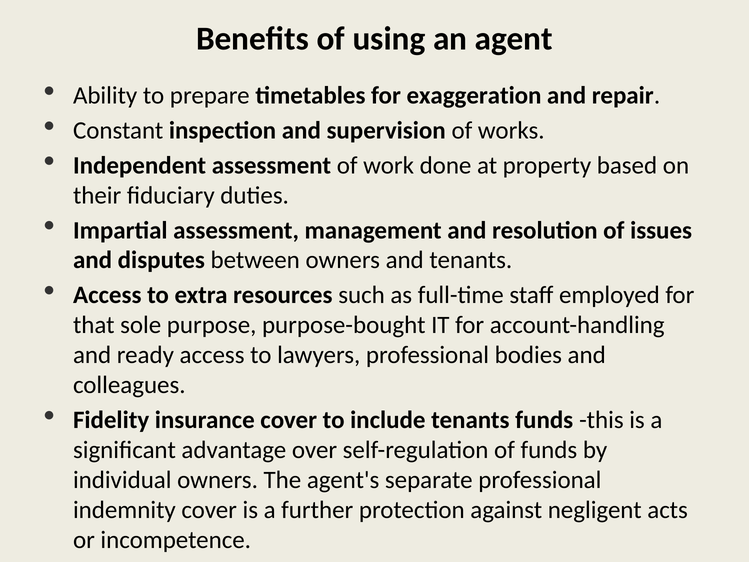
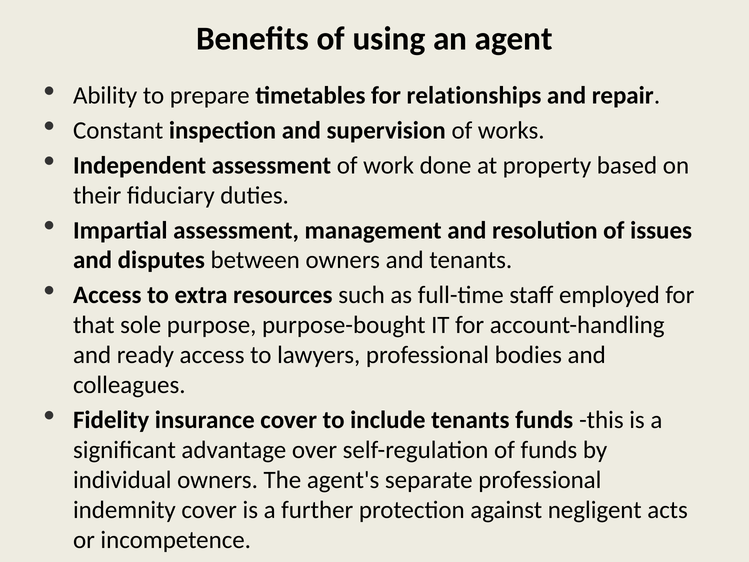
exaggeration: exaggeration -> relationships (474, 95)
